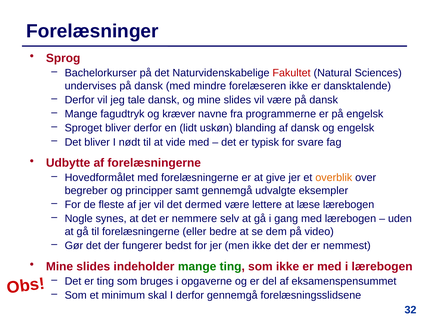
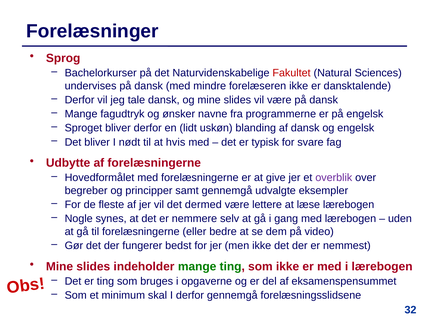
kræver: kræver -> ønsker (179, 114)
vide: vide -> hvis (176, 142)
overblik colour: orange -> purple (334, 178)
